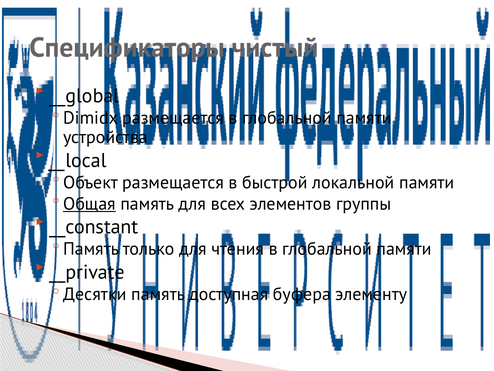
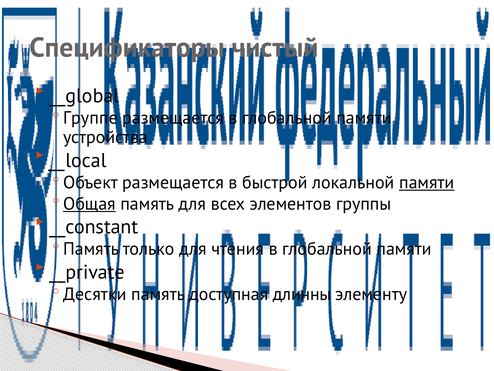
Dimidx: Dimidx -> Группе (90, 118)
памяти underline: none -> present (427, 182)
буфера: буфера -> длинны (302, 294)
